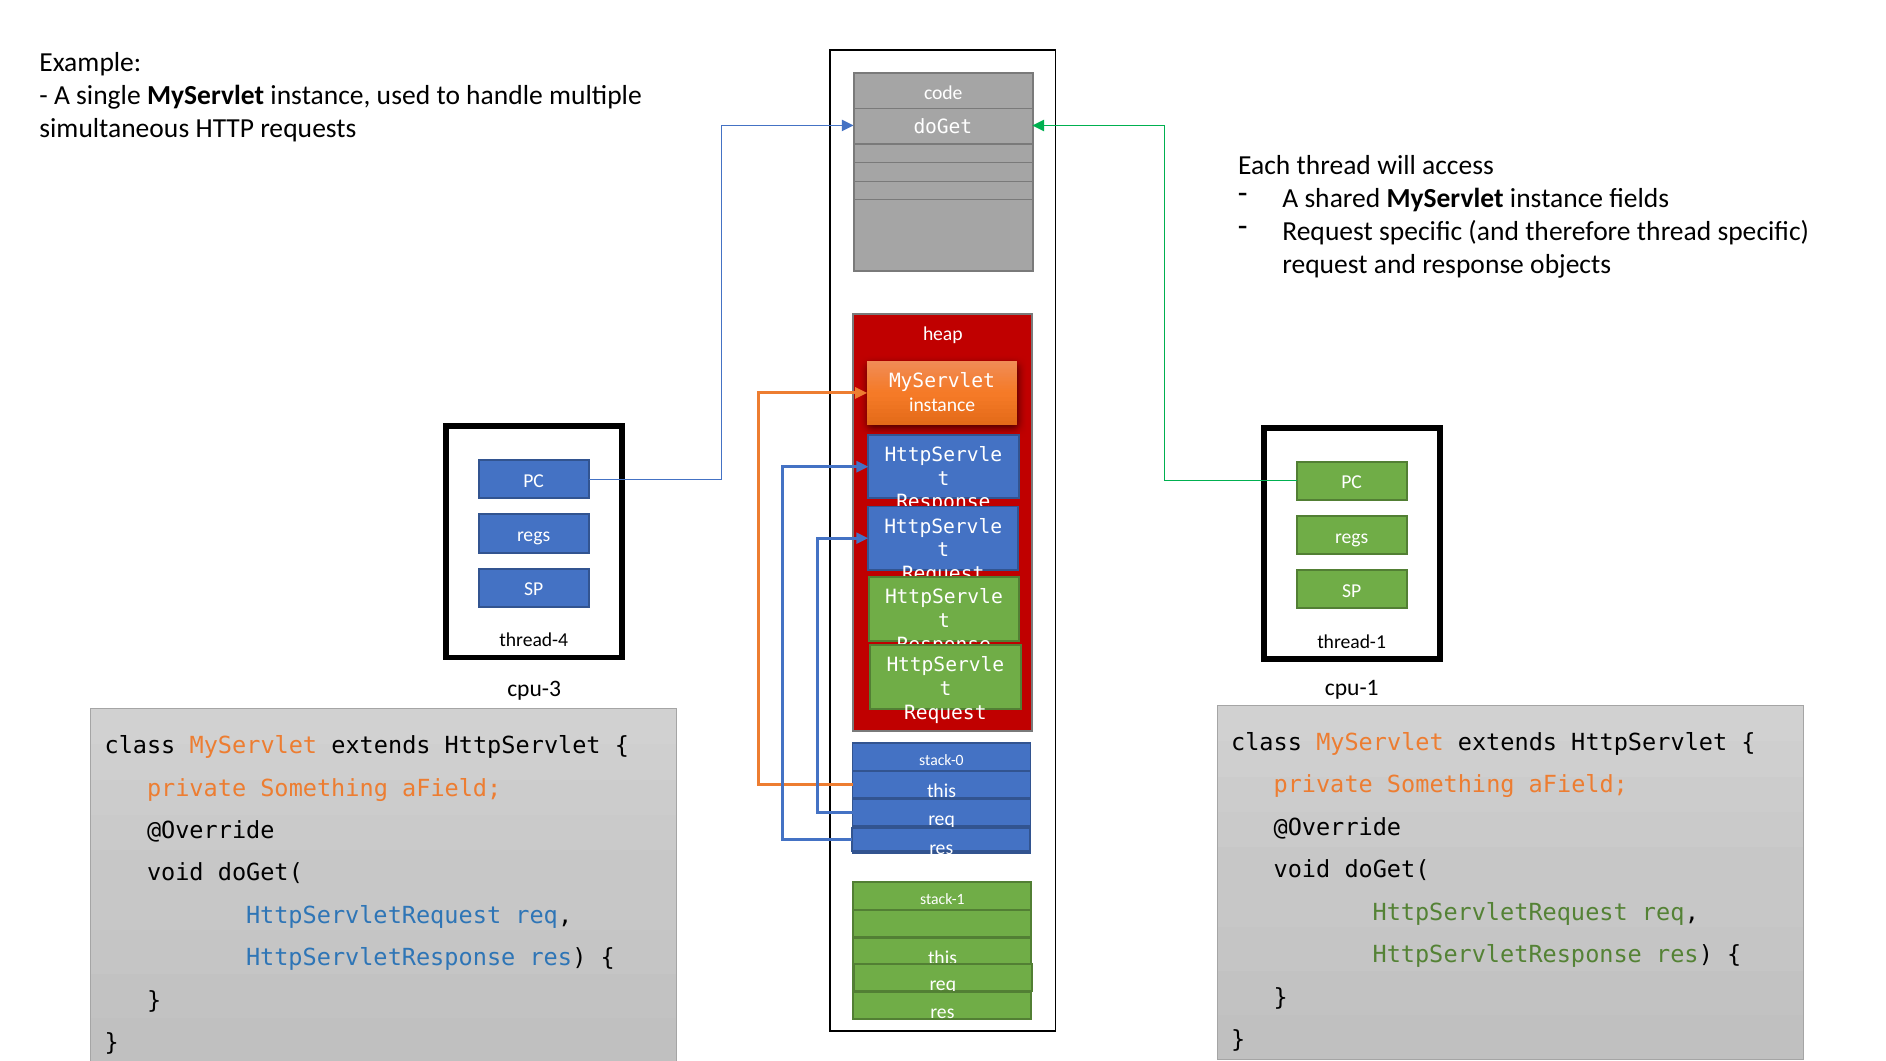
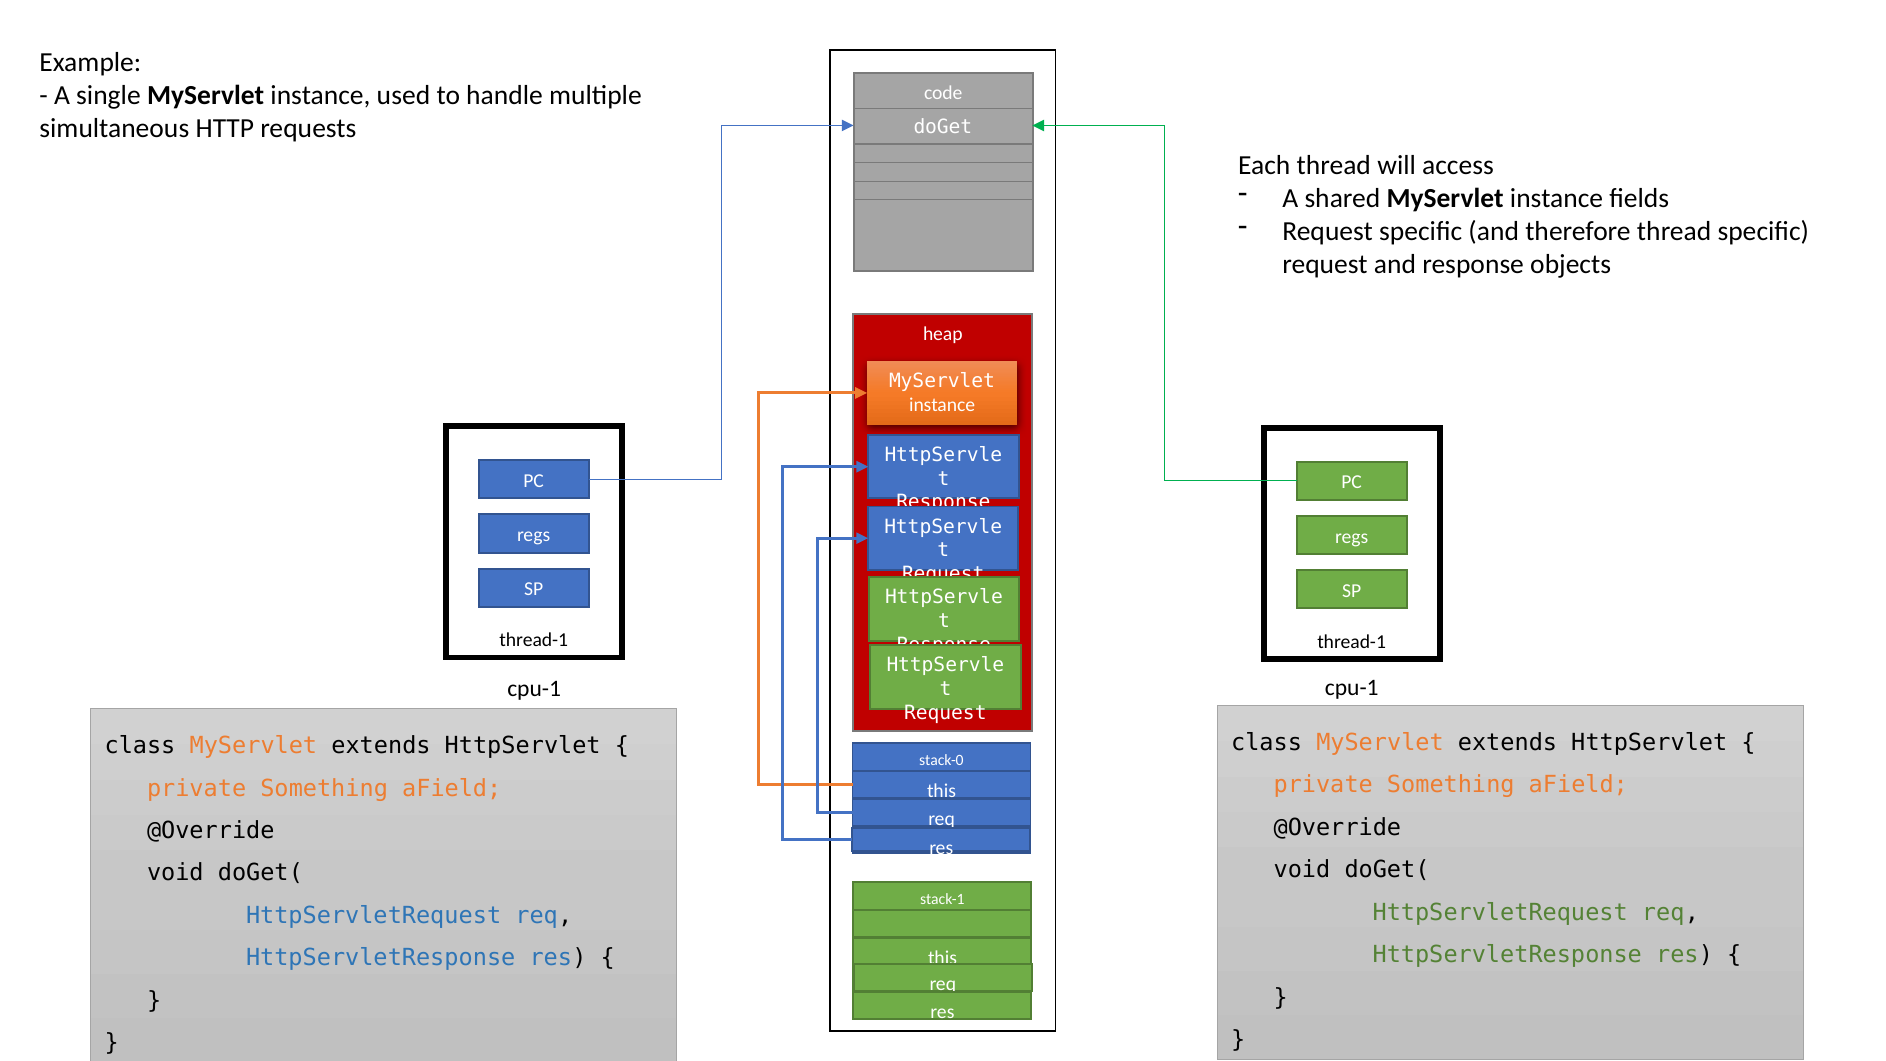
thread-4: thread-4 -> thread-1 (534, 640)
cpu-3: cpu-3 -> cpu-1 (534, 688)
